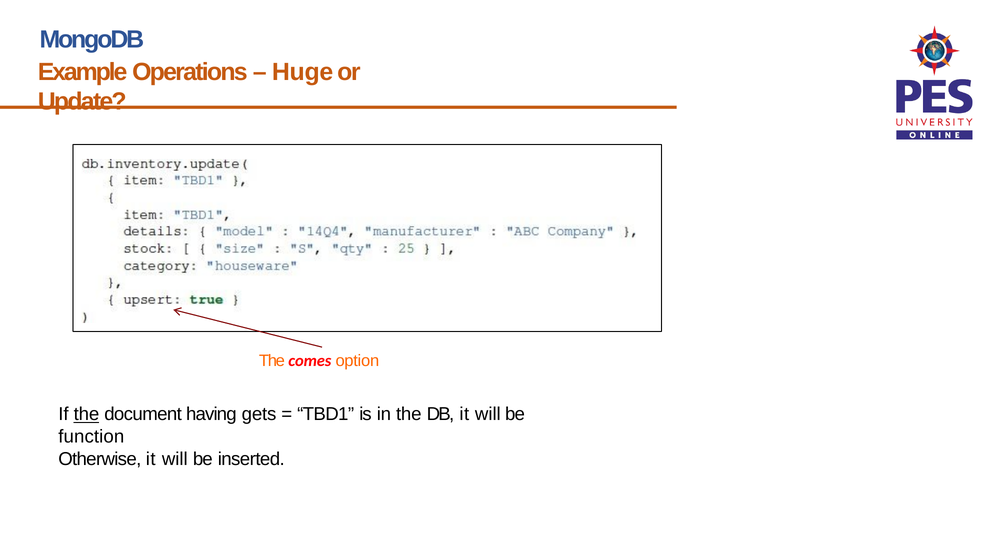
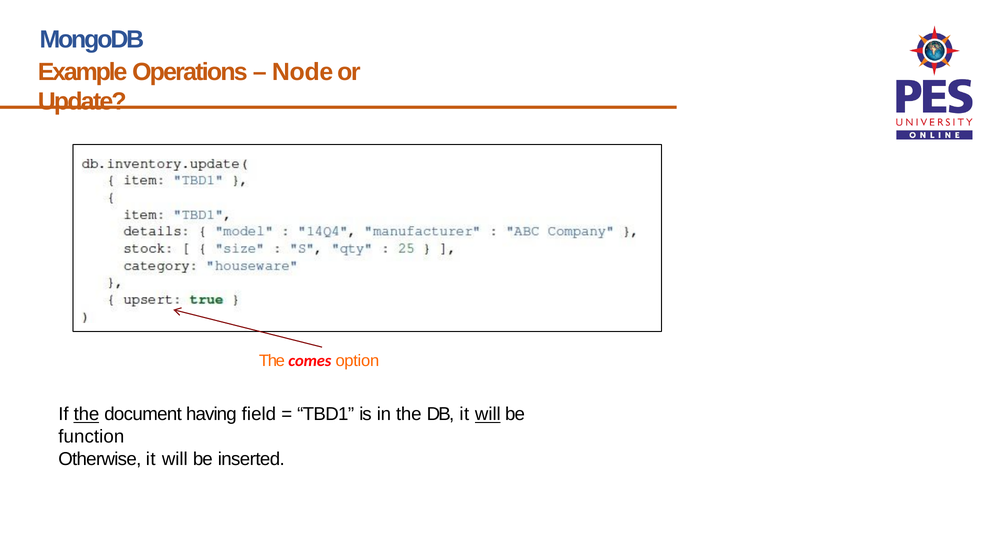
Huge: Huge -> Node (303, 72)
gets: gets -> field (259, 415)
will underline: none -> present (488, 415)
